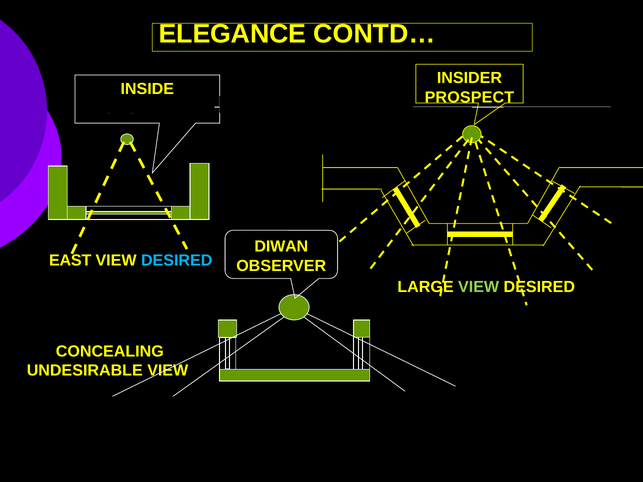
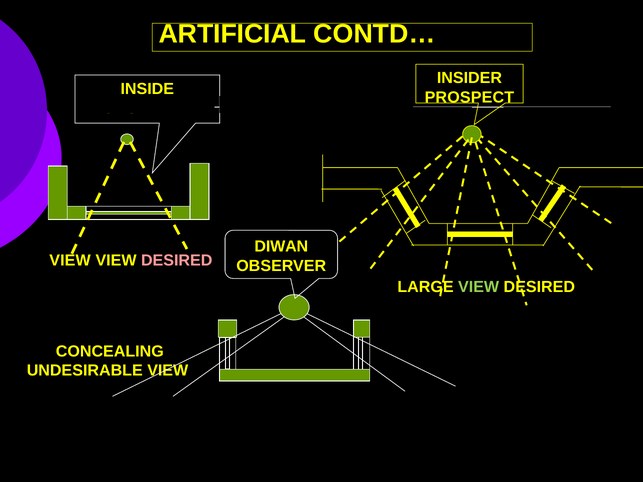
ELEGANCE: ELEGANCE -> ARTIFICIAL (232, 34)
EAST: EAST -> VIEW (70, 260)
DESIRED colour: light blue -> pink (177, 260)
